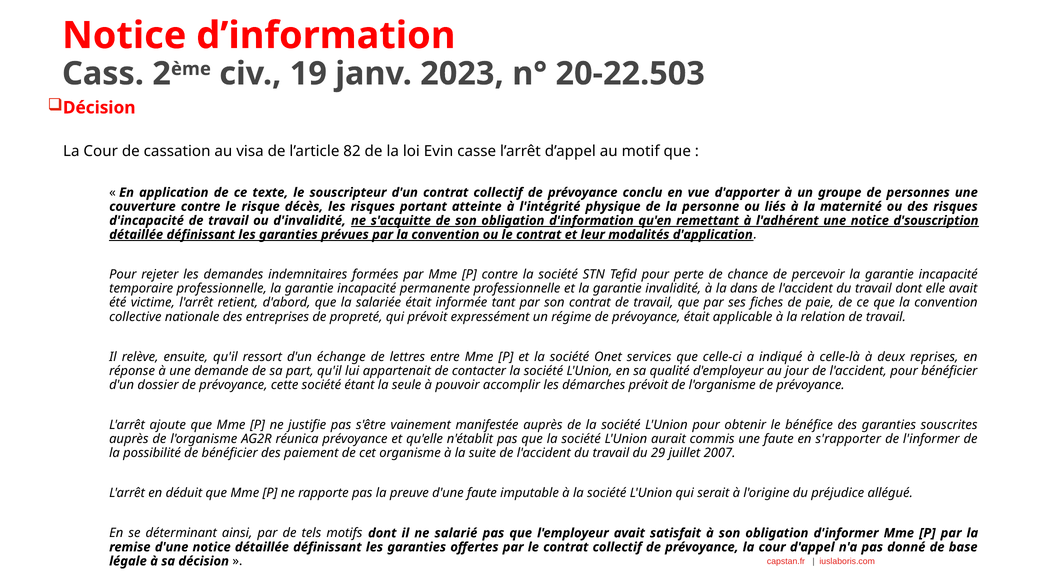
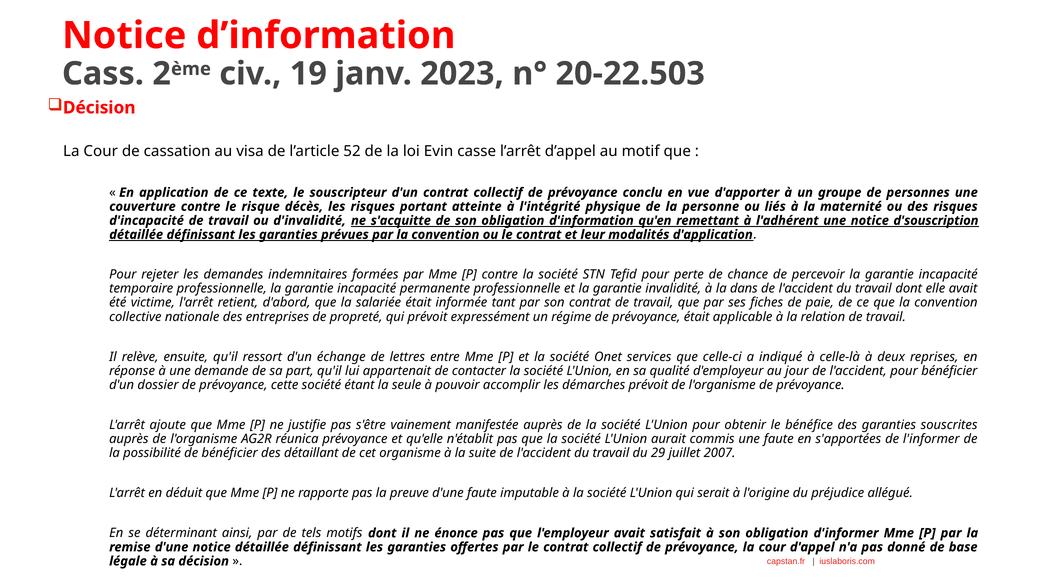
82: 82 -> 52 (352, 151)
s'rapporter: s'rapporter -> s'apportées (848, 439)
paiement: paiement -> détaillant (311, 453)
salarié: salarié -> énonce (456, 533)
